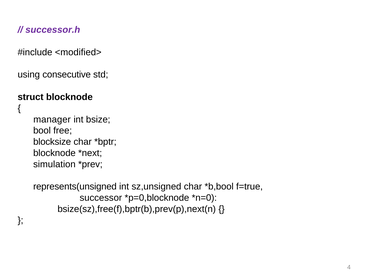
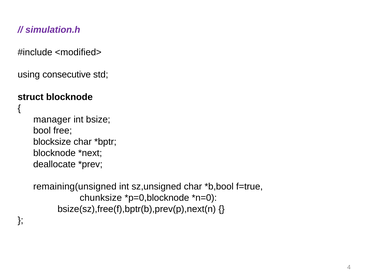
successor.h: successor.h -> simulation.h (53, 30)
simulation: simulation -> deallocate (54, 164)
represents(unsigned: represents(unsigned -> remaining(unsigned (75, 186)
successor: successor -> chunksize (101, 198)
